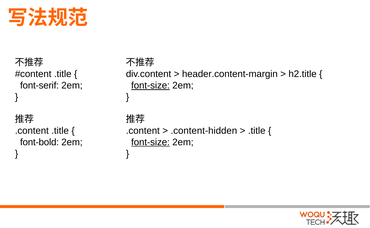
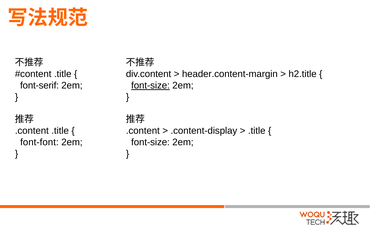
.content-hidden: .content-hidden -> .content-display (204, 131)
font-bold: font-bold -> font-font (39, 142)
font-size underline: present -> none (150, 142)
